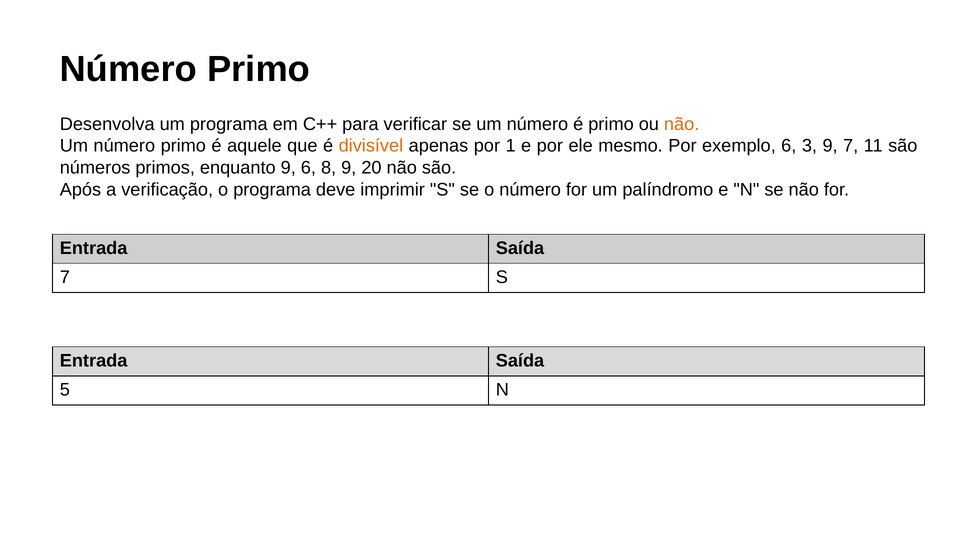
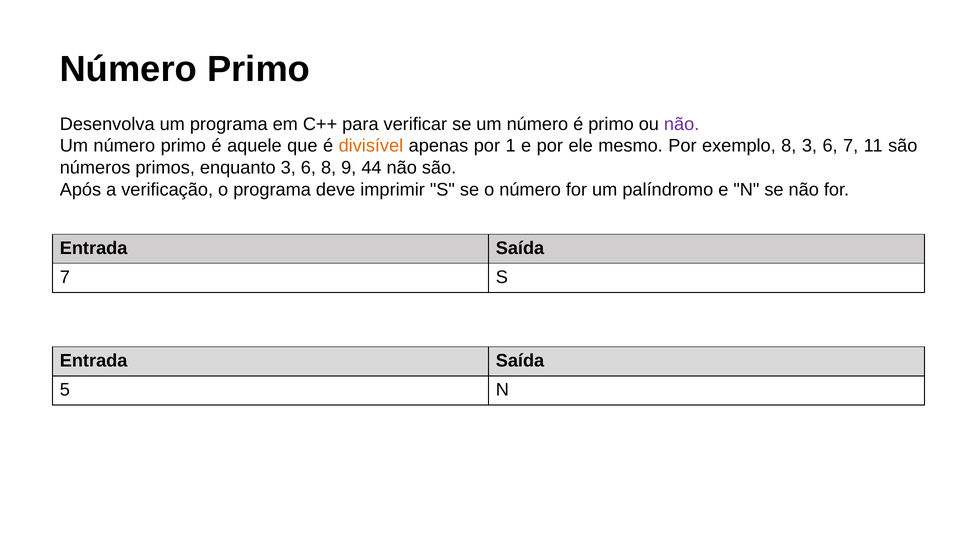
não colour: orange -> purple (682, 124)
exemplo 6: 6 -> 8 (789, 146)
9: 9 -> 6 (830, 146)
enquanto 9: 9 -> 3 (288, 168)
20: 20 -> 44 (371, 168)
